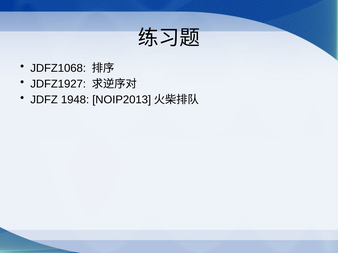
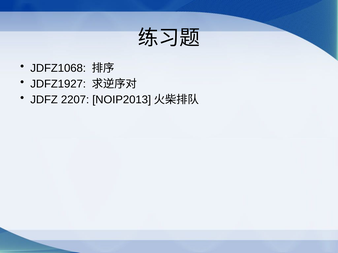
1948: 1948 -> 2207 (75, 100)
